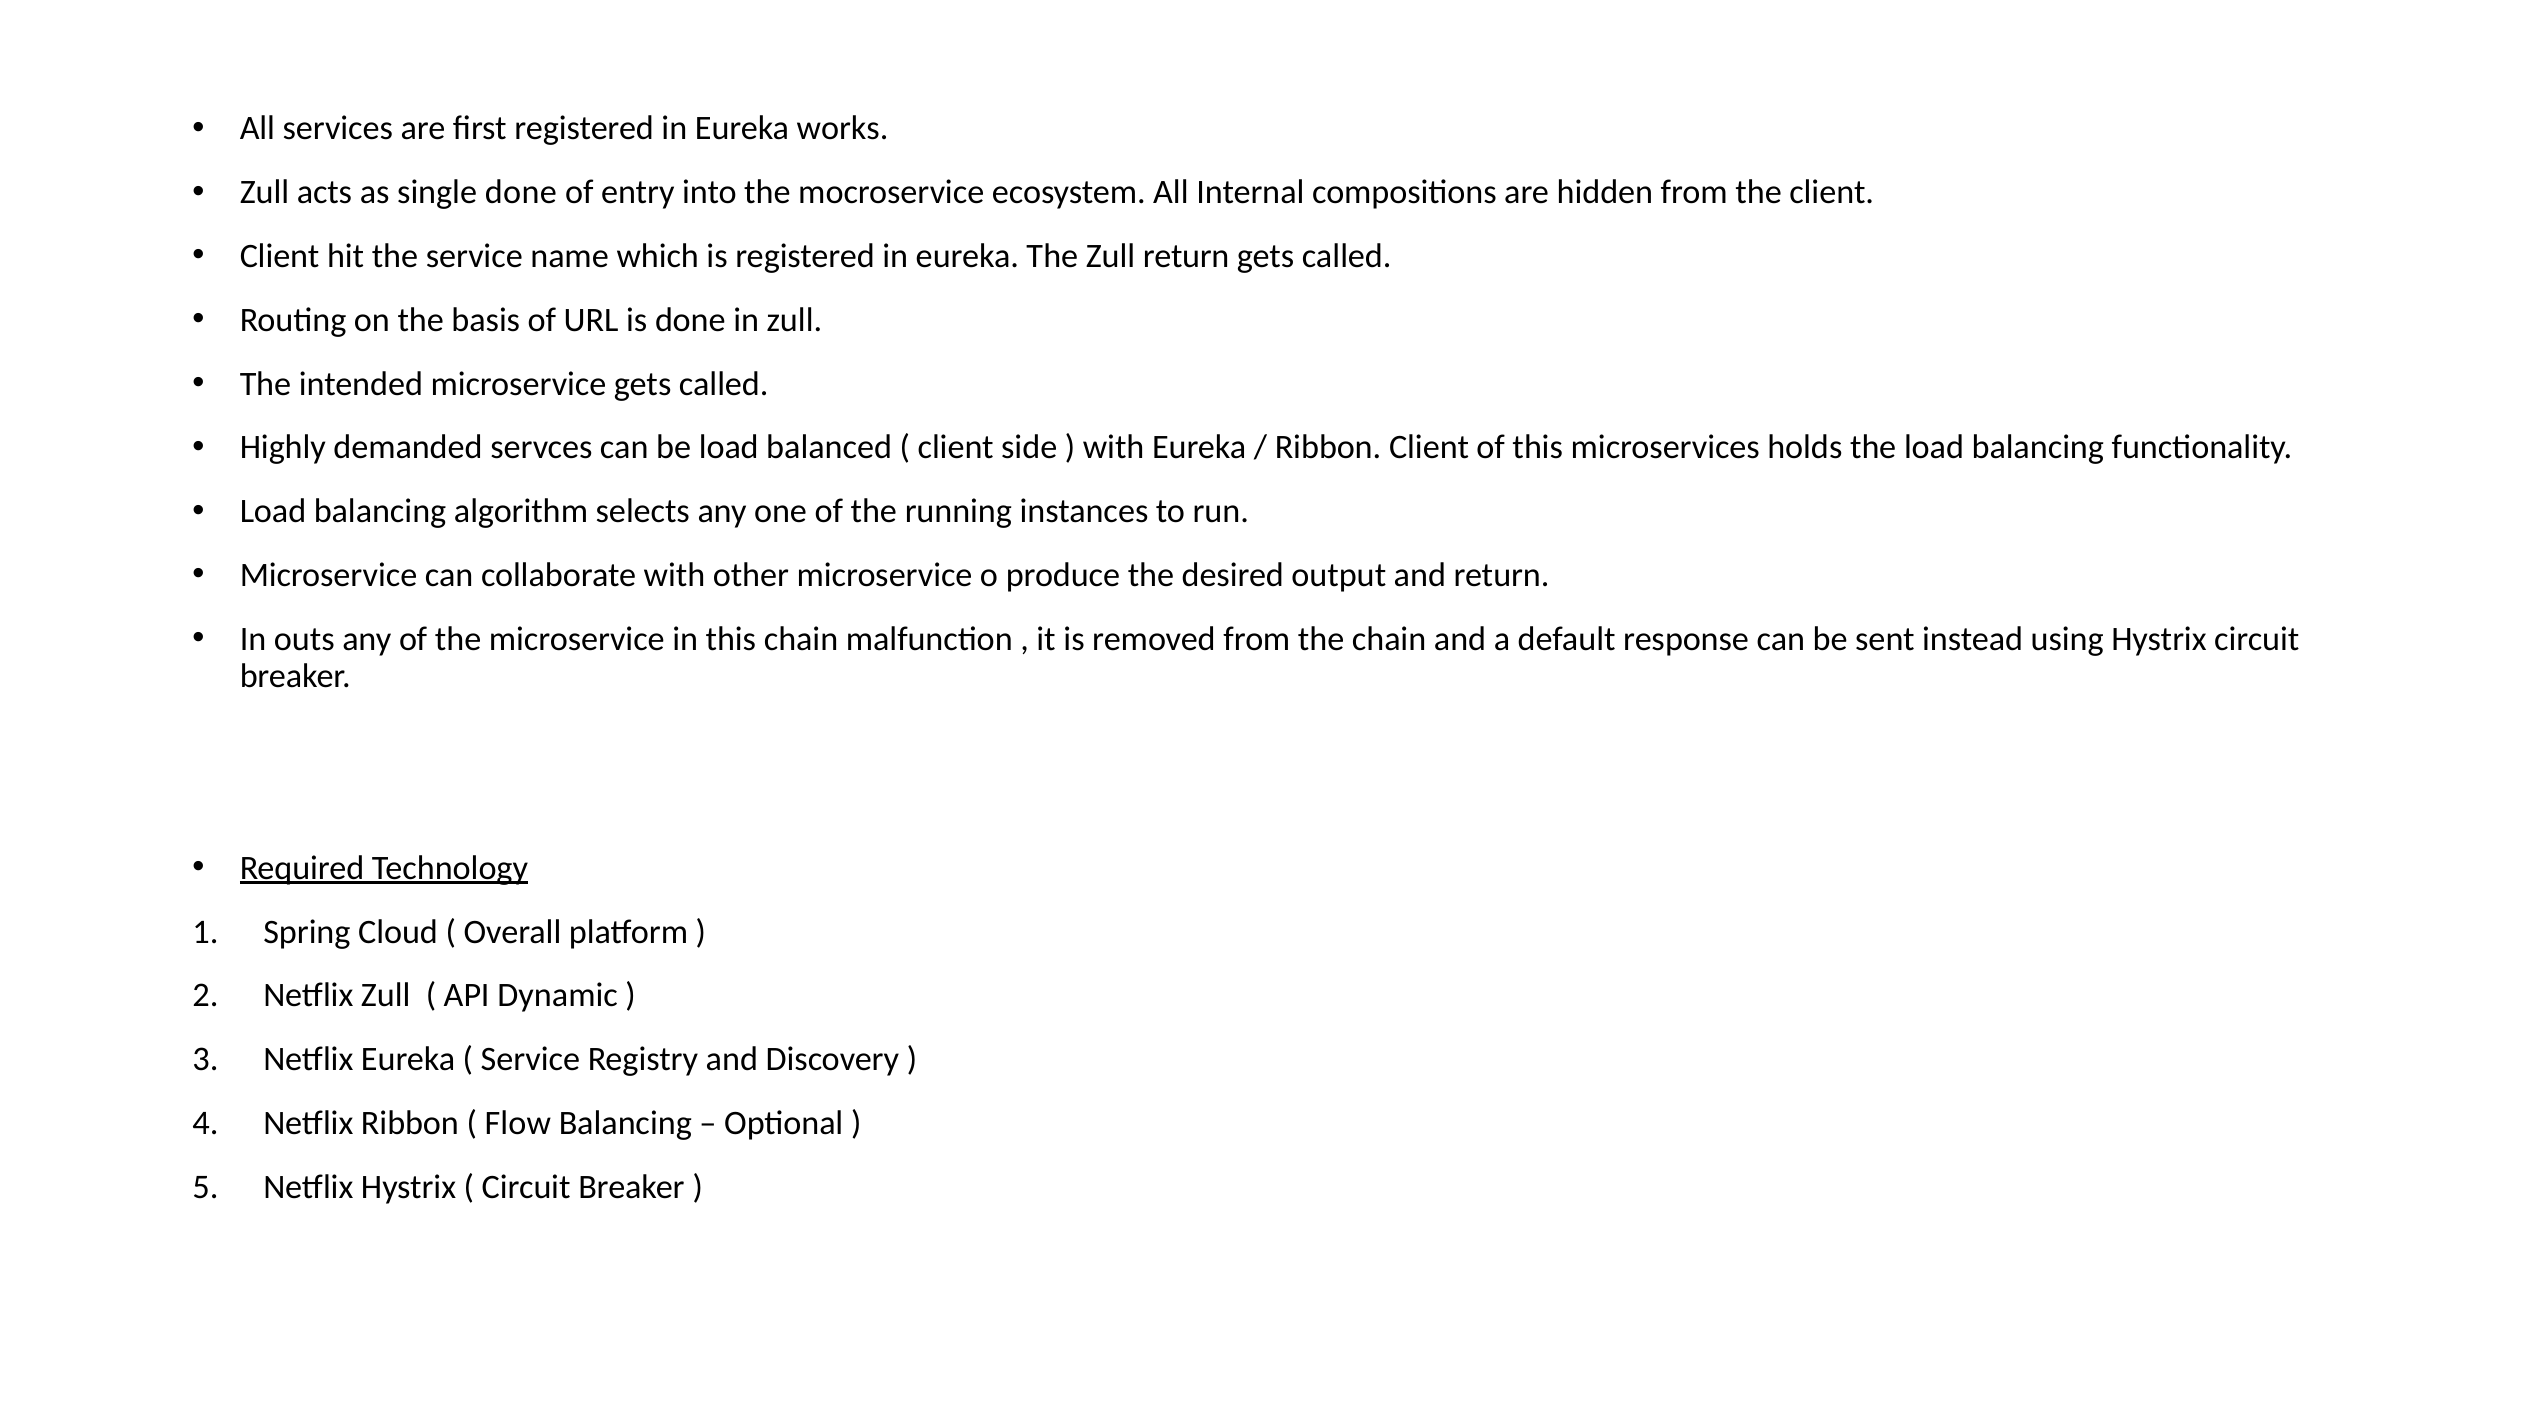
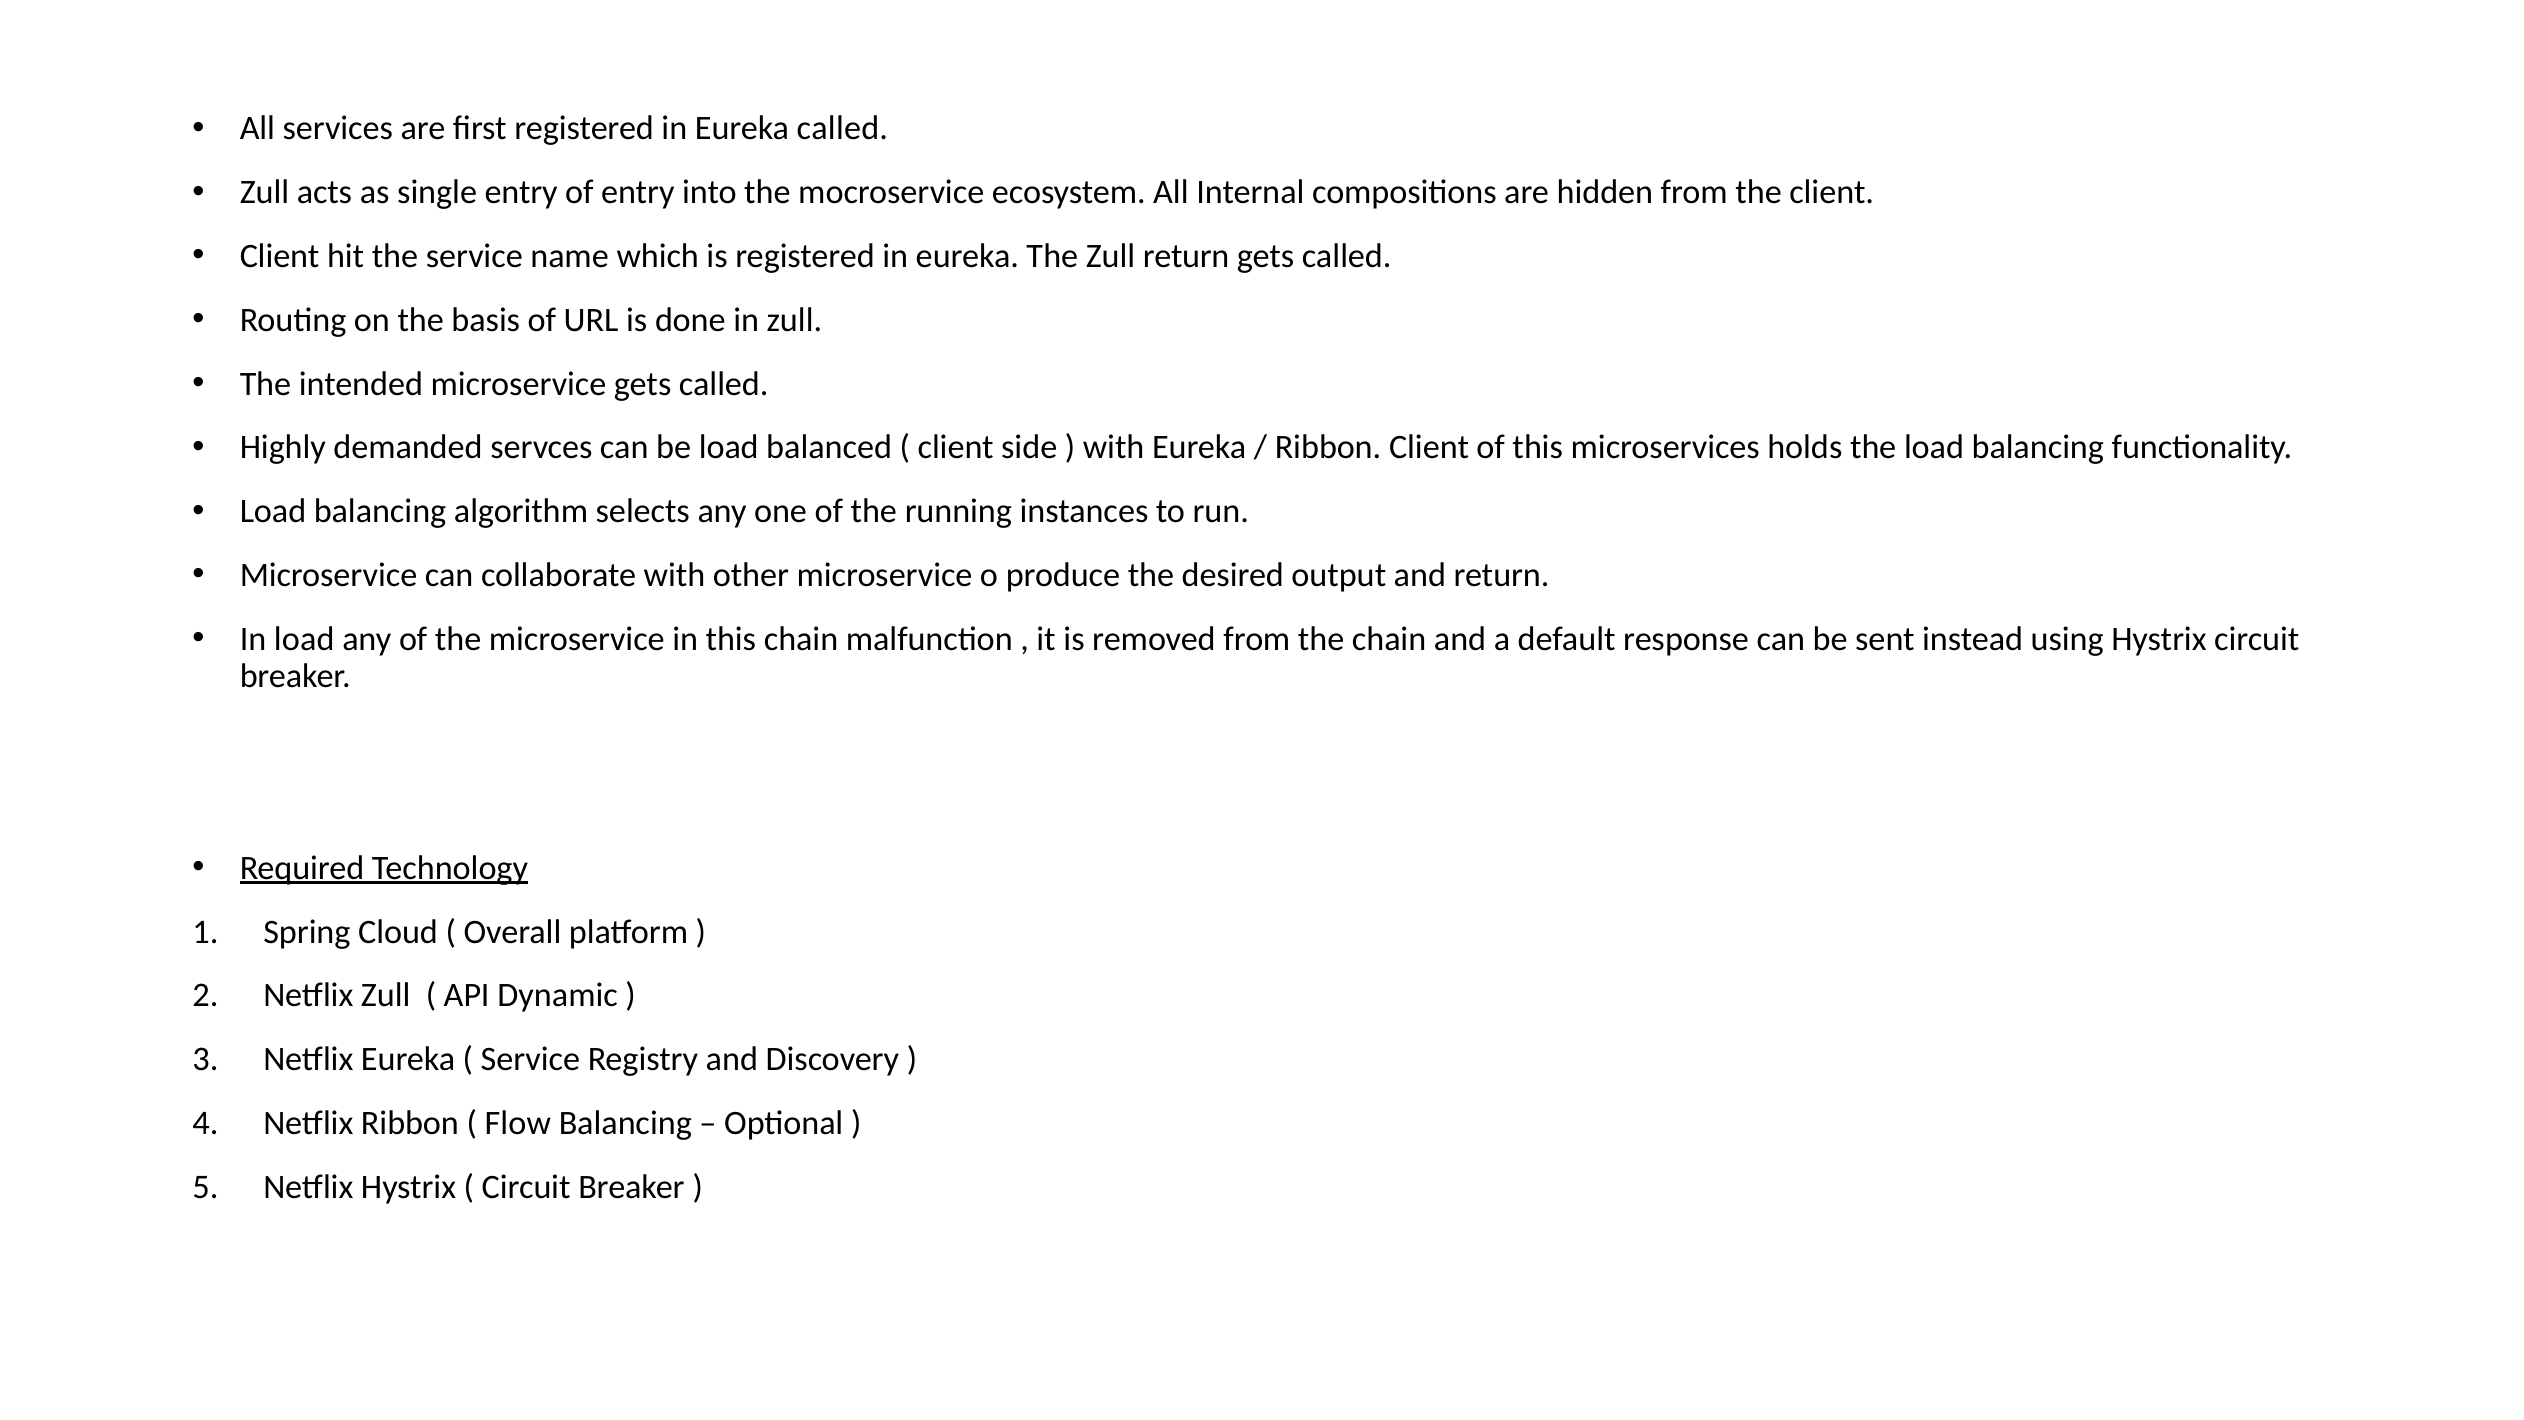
Eureka works: works -> called (842, 129)
single done: done -> entry (521, 192)
In outs: outs -> load (304, 639)
